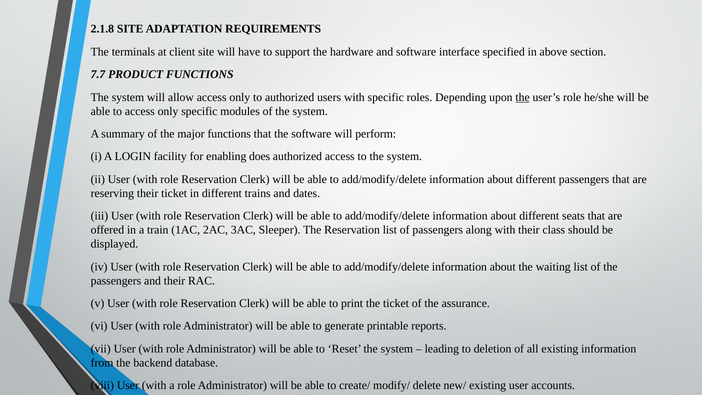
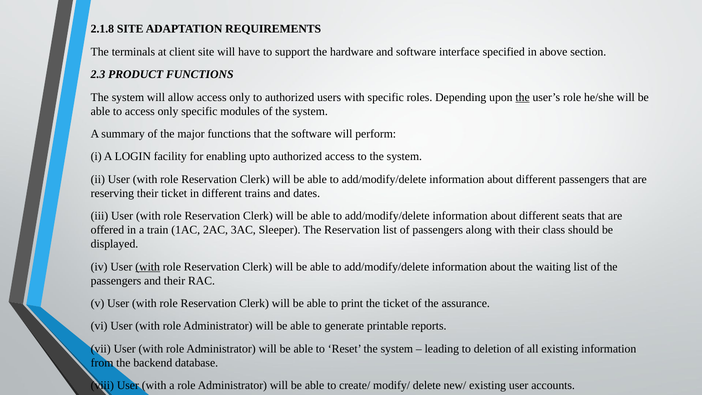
7.7: 7.7 -> 2.3 (98, 74)
does: does -> upto (260, 156)
with underline: none -> present (148, 267)
